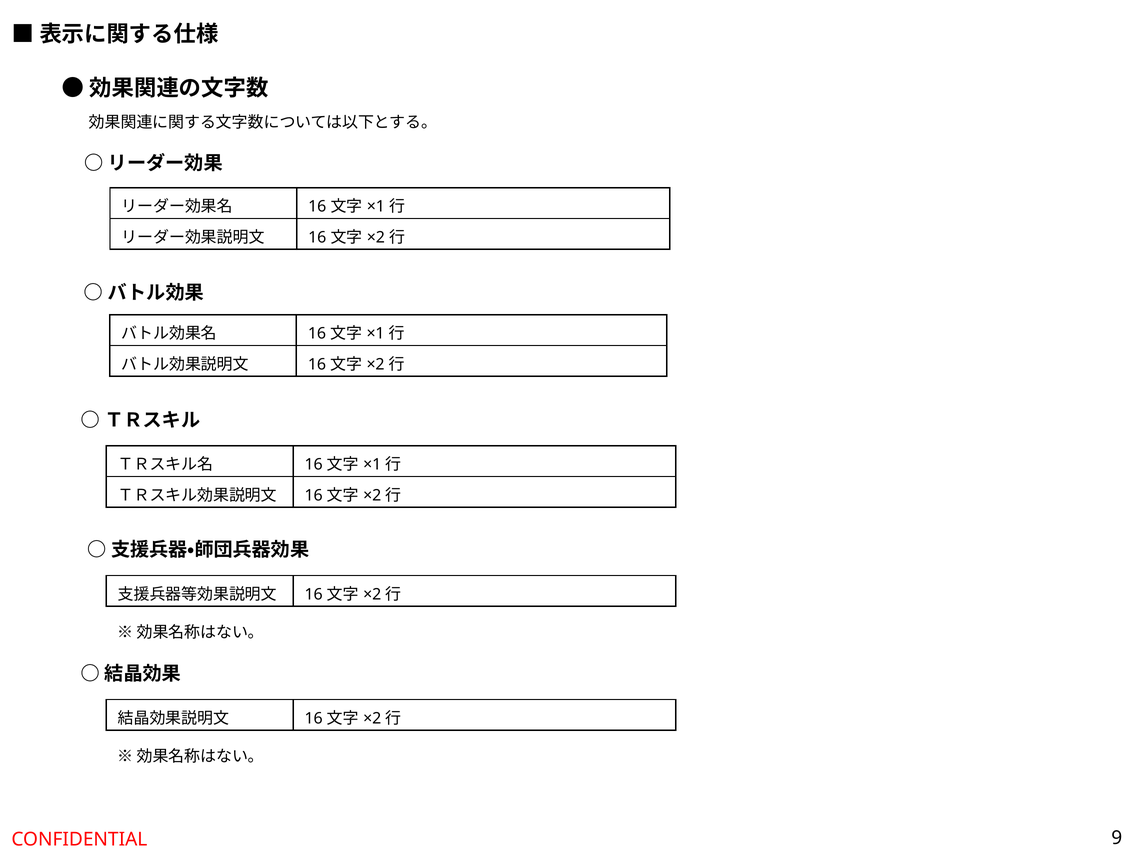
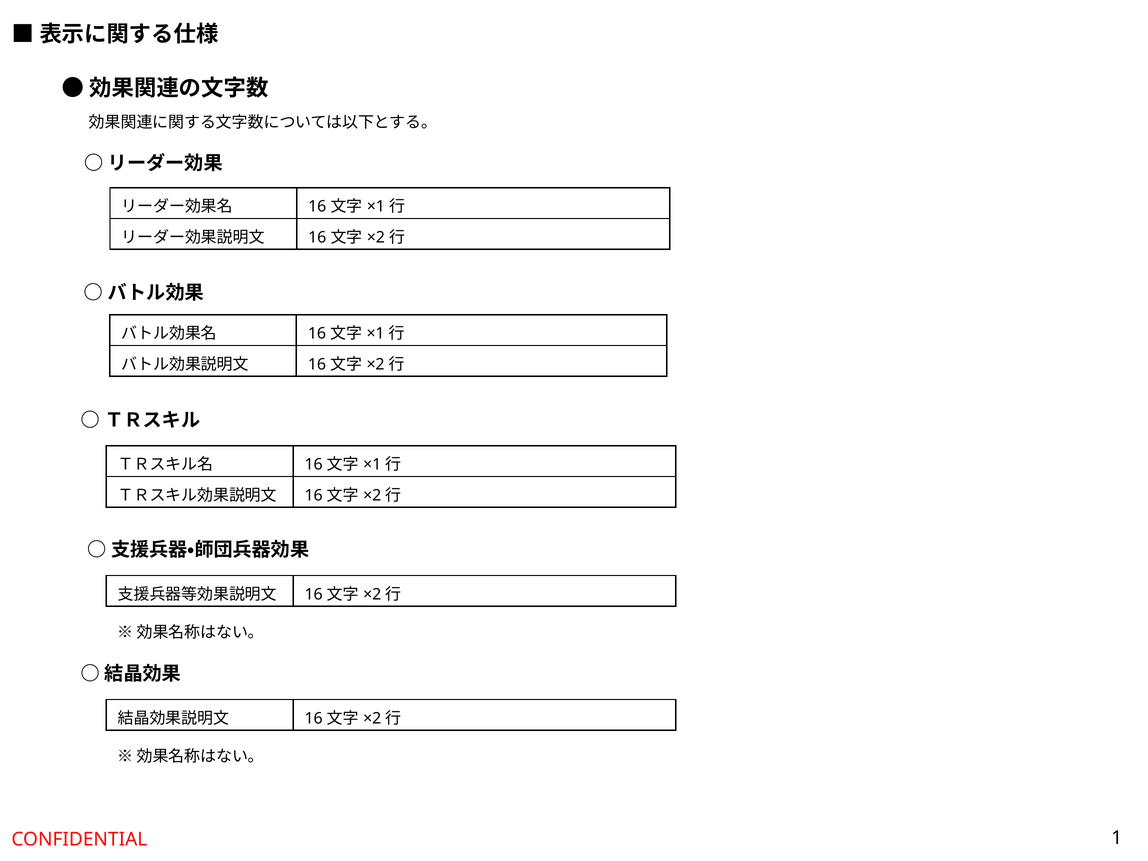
9: 9 -> 1 (1117, 838)
